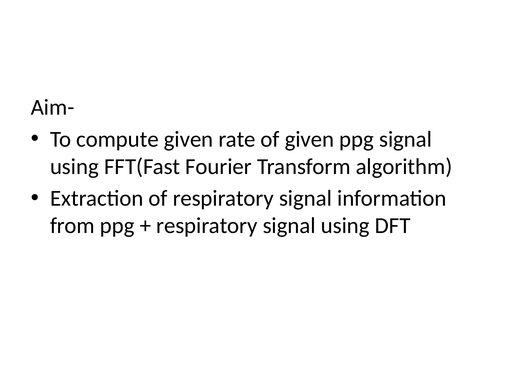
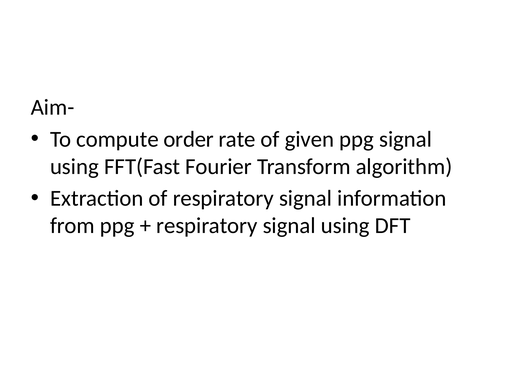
compute given: given -> order (189, 140)
